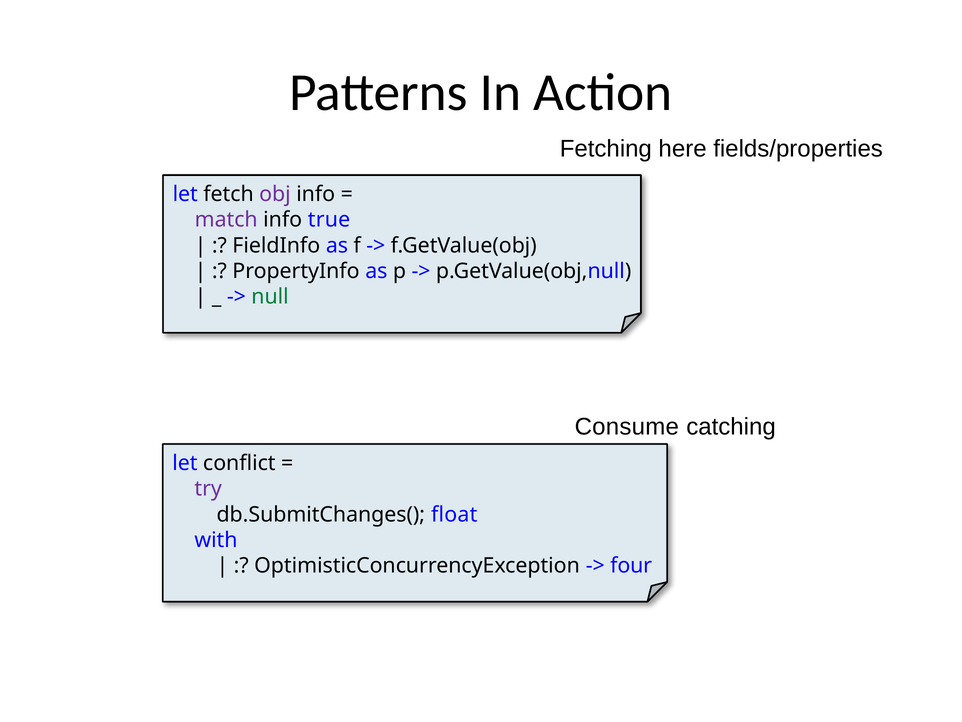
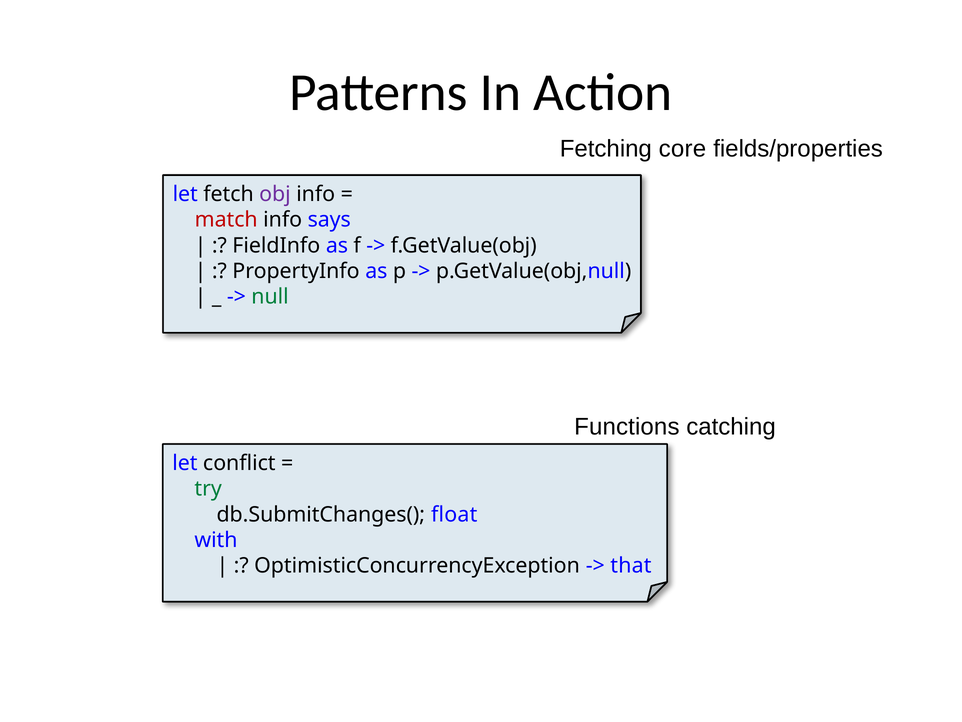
here: here -> core (682, 149)
match colour: purple -> red (226, 220)
true: true -> says (329, 220)
Consume: Consume -> Functions (627, 427)
try colour: purple -> green (208, 488)
four: four -> that (631, 565)
